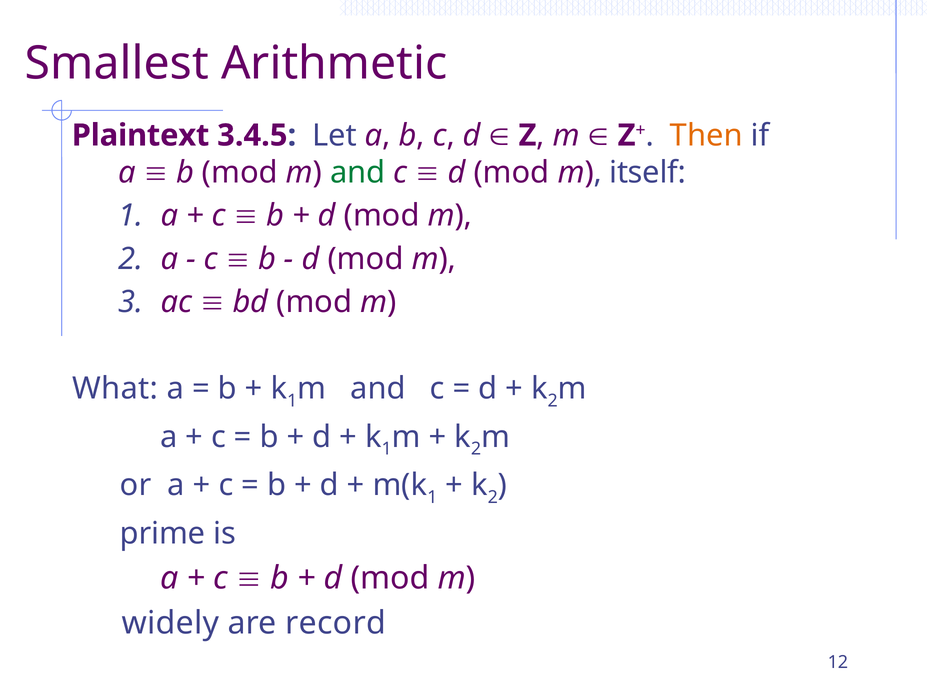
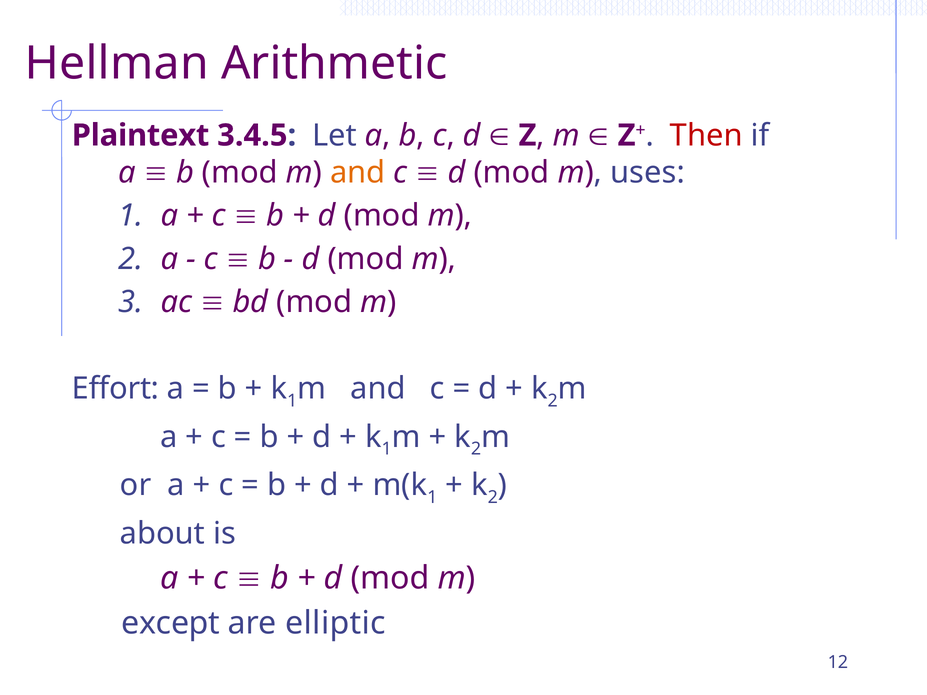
Smallest: Smallest -> Hellman (117, 63)
Then colour: orange -> red (706, 135)
and colour: green -> orange (358, 172)
itself: itself -> uses (647, 172)
What: What -> Effort (115, 389)
prime: prime -> about (163, 534)
widely: widely -> except (171, 623)
record: record -> elliptic (336, 623)
